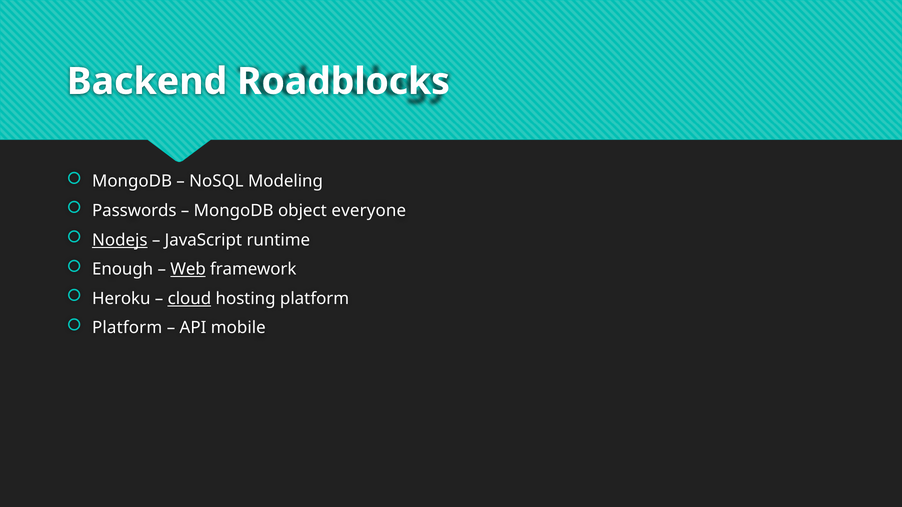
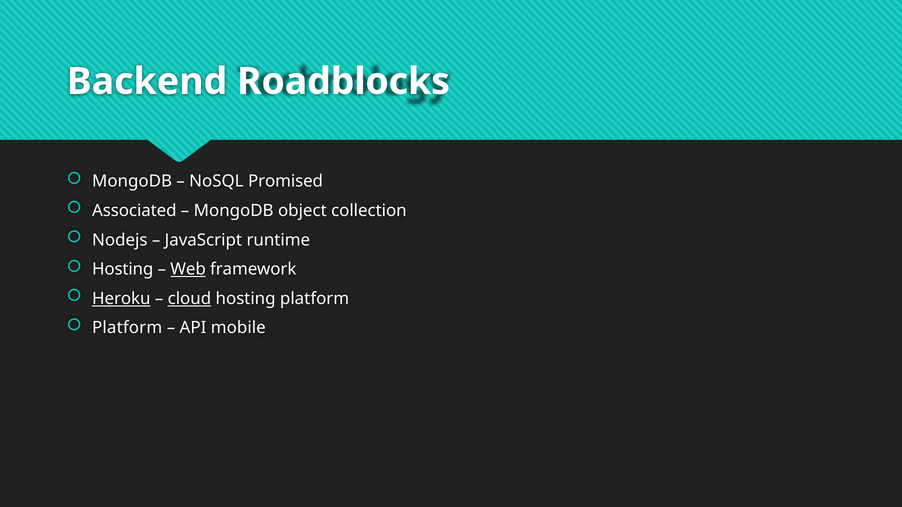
Modeling: Modeling -> Promised (285, 182)
Passwords: Passwords -> Associated (134, 211)
everyone: everyone -> collection (369, 211)
Nodejs underline: present -> none (120, 240)
Enough: Enough -> Hosting (123, 269)
Heroku underline: none -> present (121, 299)
